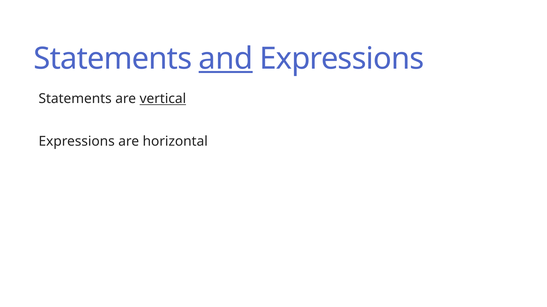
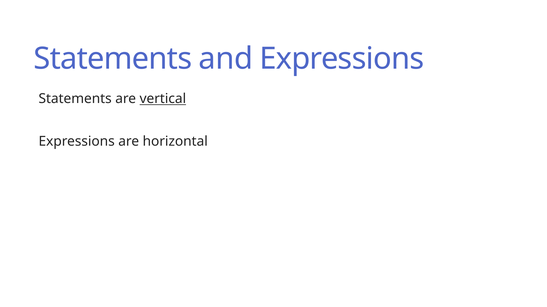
and underline: present -> none (226, 59)
